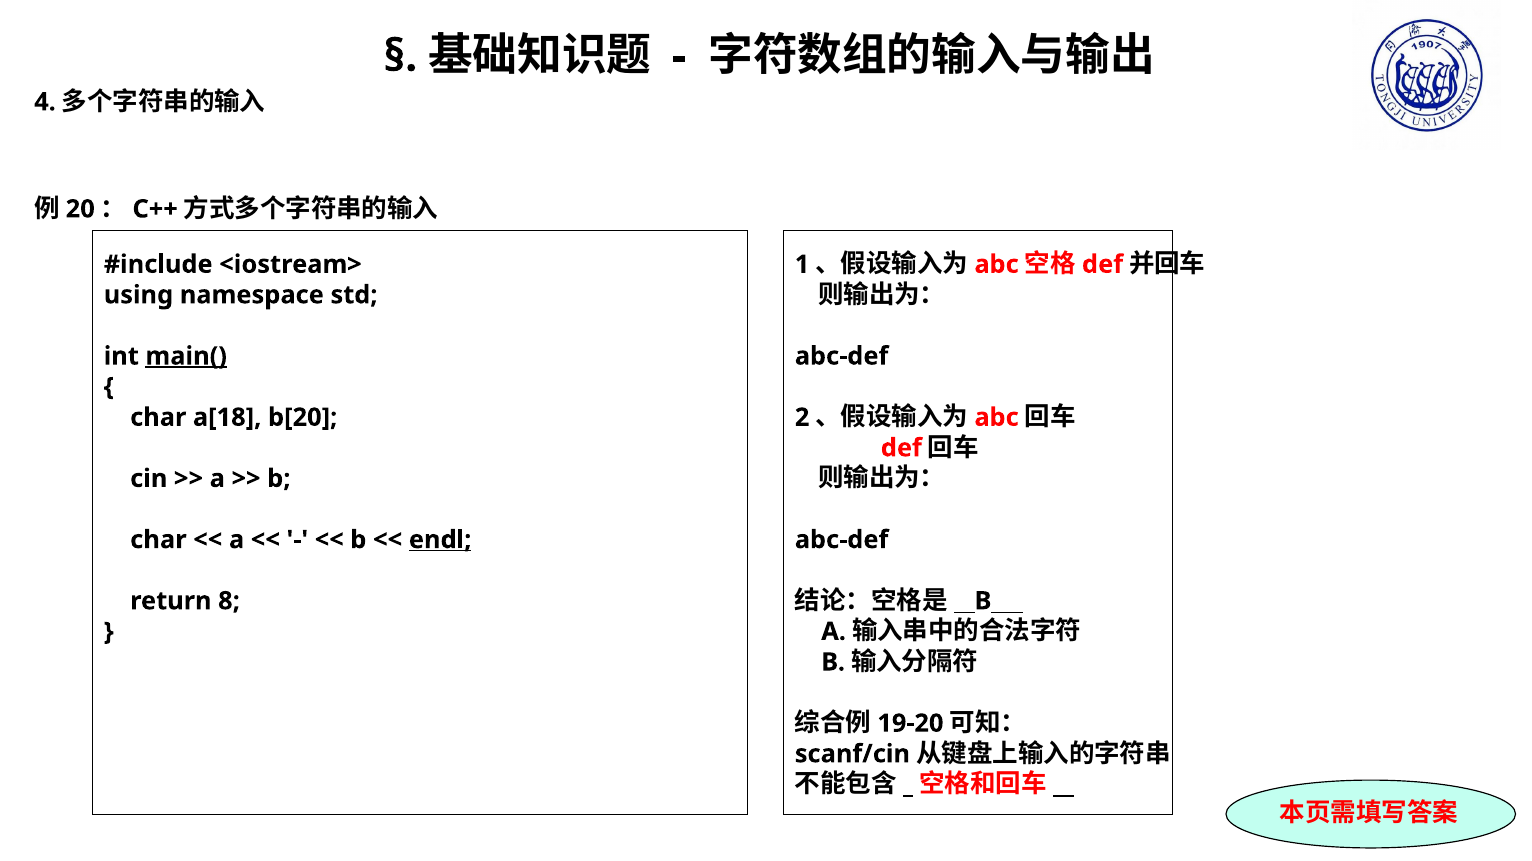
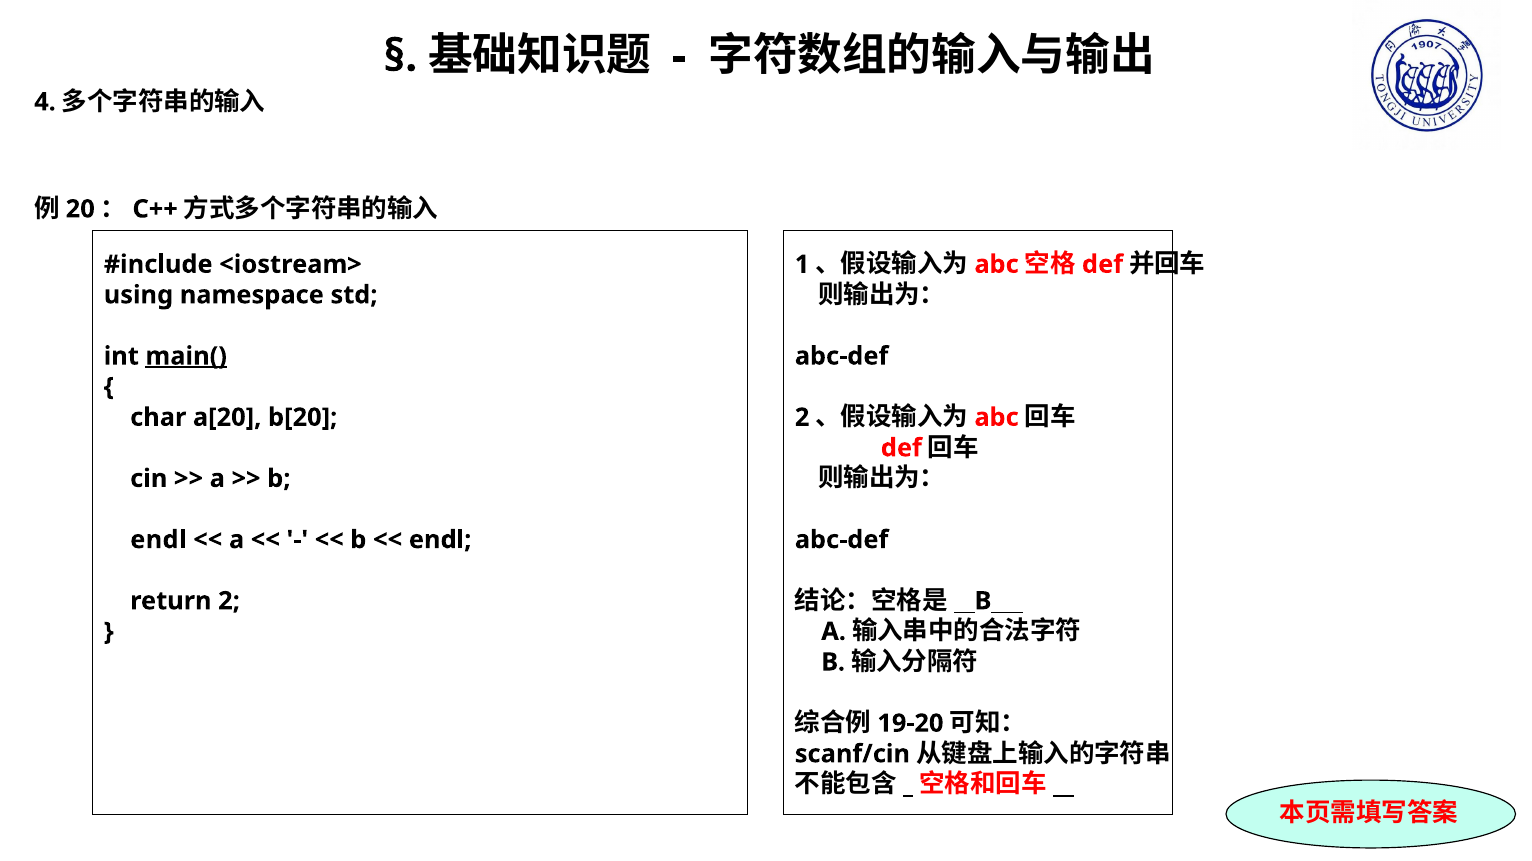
a[18: a[18 -> a[20 (227, 418)
char: char -> endl (158, 540)
endl underline: present -> none (440, 540)
return 8: 8 -> 2 (229, 601)
